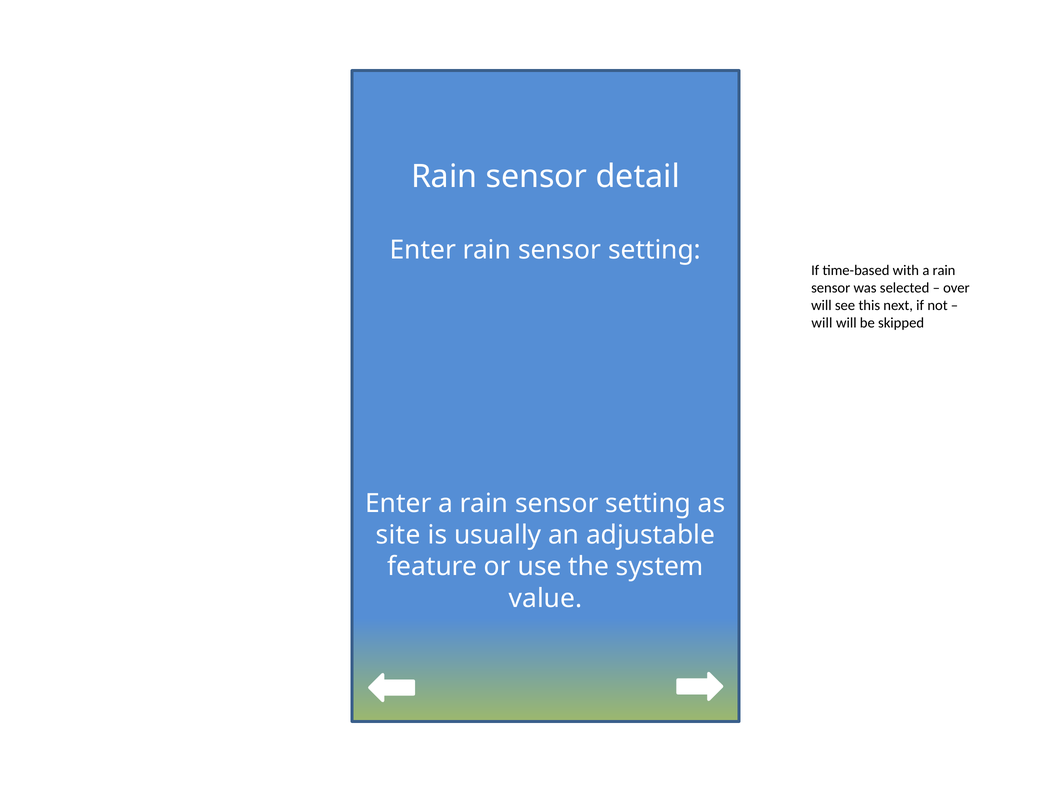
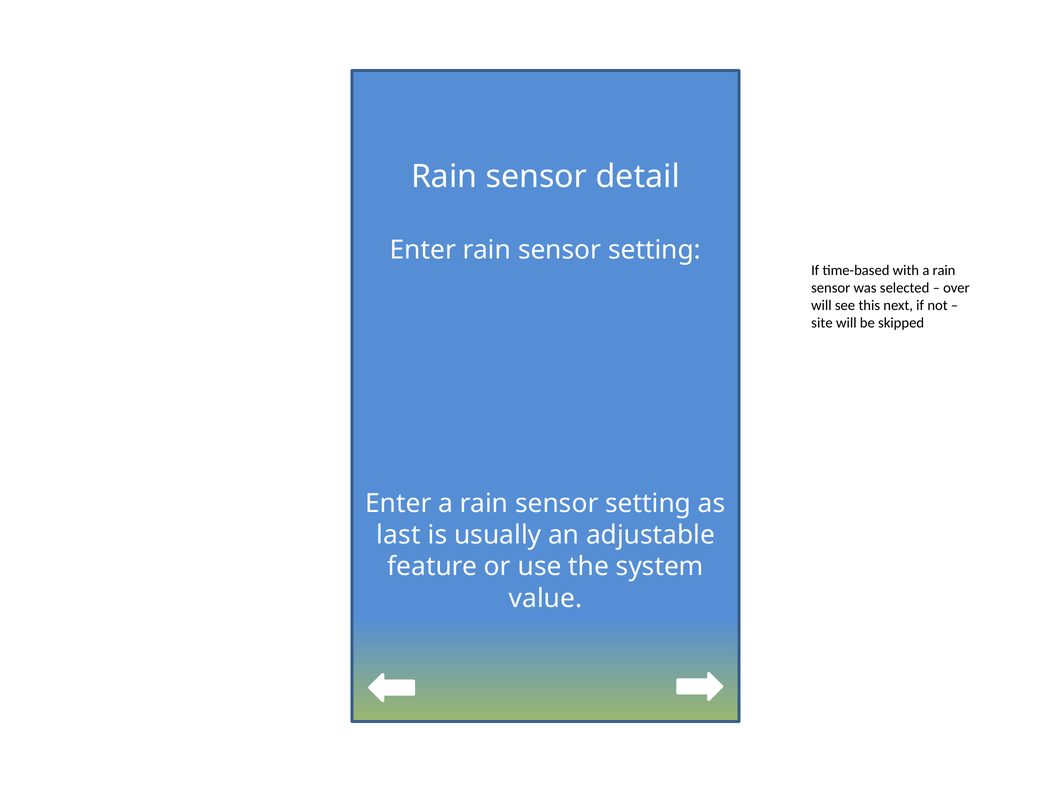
will: will -> site (822, 323)
site: site -> last (398, 535)
